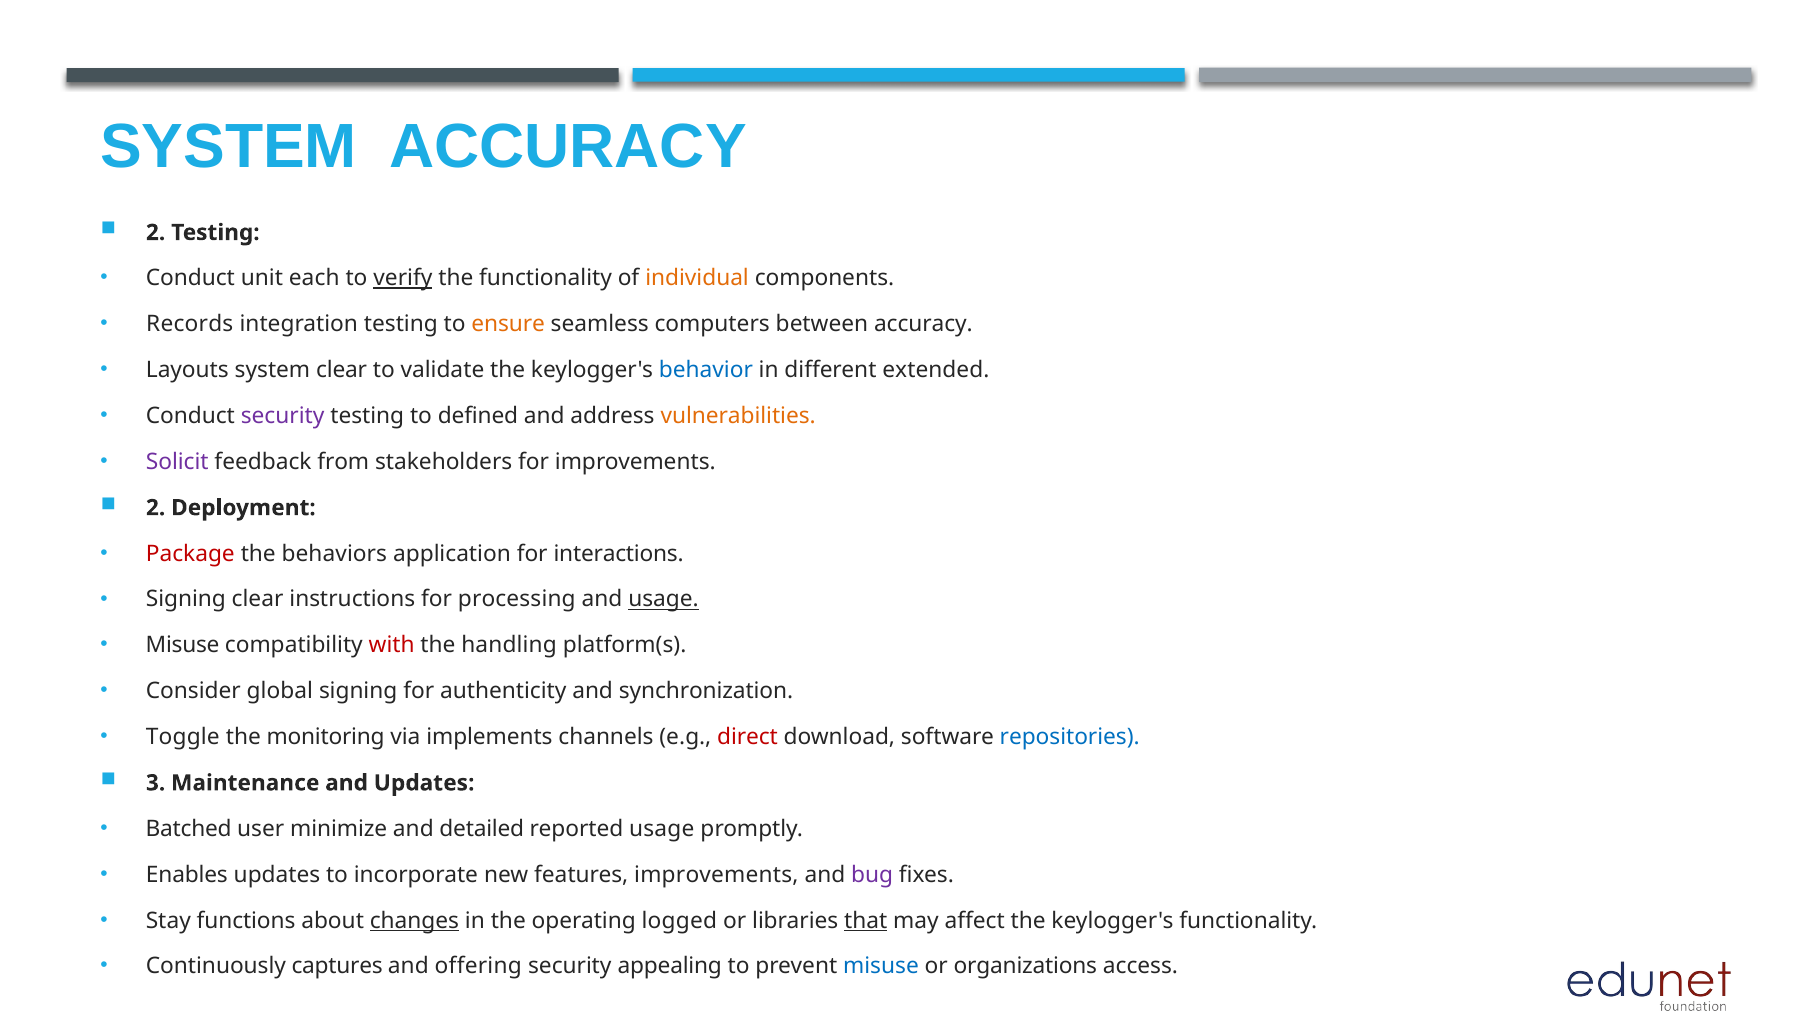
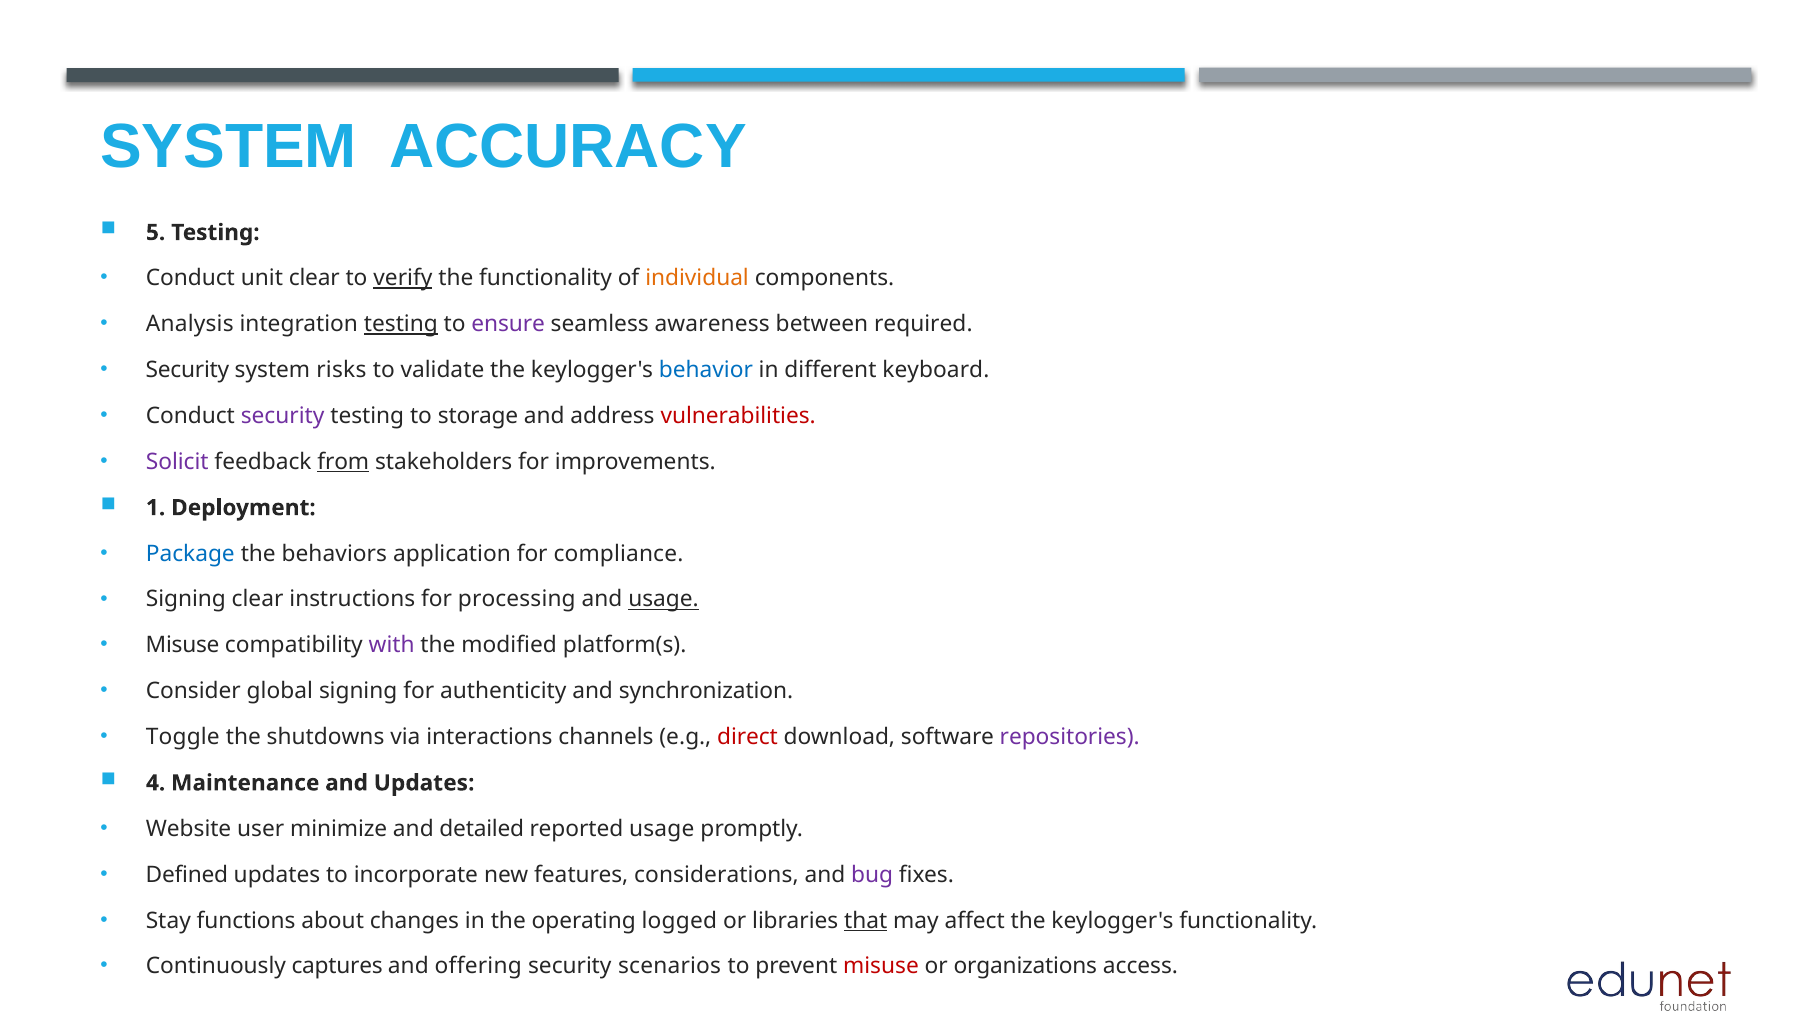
2: 2 -> 5 (156, 233)
unit each: each -> clear (314, 279)
Records: Records -> Analysis (190, 324)
testing underline: none -> present (401, 324)
ensure colour: orange -> purple (508, 324)
computers: computers -> awareness (712, 324)
between accuracy: accuracy -> required (923, 324)
Layouts: Layouts -> Security (187, 370)
system clear: clear -> risks (341, 370)
extended: extended -> keyboard (936, 370)
defined: defined -> storage (478, 416)
vulnerabilities colour: orange -> red (738, 416)
from underline: none -> present (343, 462)
2: 2 -> 1 (156, 508)
Package colour: red -> blue (190, 554)
interactions: interactions -> compliance (618, 554)
with colour: red -> purple (392, 646)
handling: handling -> modified (509, 646)
monitoring: monitoring -> shutdowns (326, 738)
implements: implements -> interactions (489, 738)
repositories colour: blue -> purple (1070, 738)
3: 3 -> 4 (156, 783)
Batched: Batched -> Website (189, 829)
Enables: Enables -> Defined (187, 875)
features improvements: improvements -> considerations (716, 875)
changes underline: present -> none (414, 921)
appealing: appealing -> scenarios (670, 967)
misuse colour: blue -> red (881, 967)
